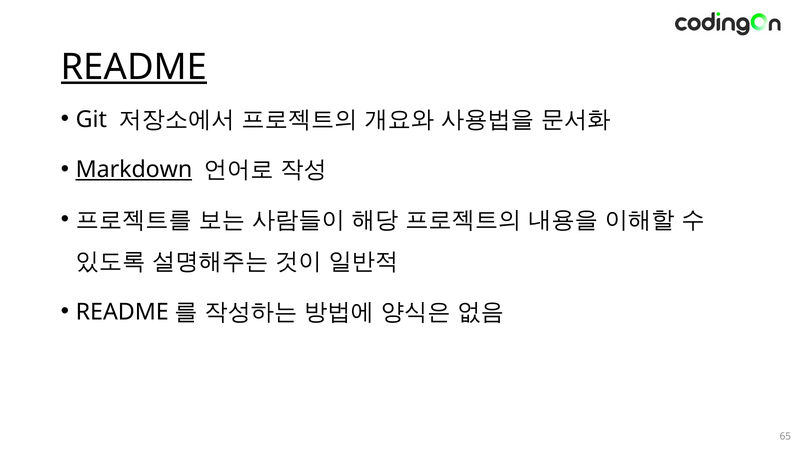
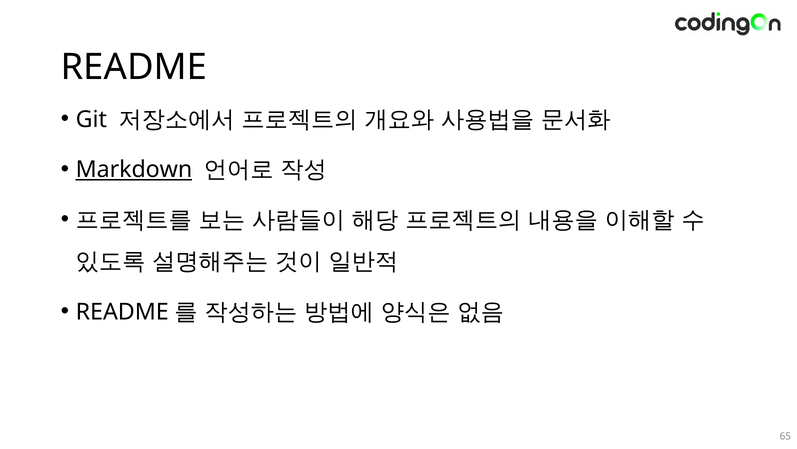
README underline: present -> none (134, 67)
